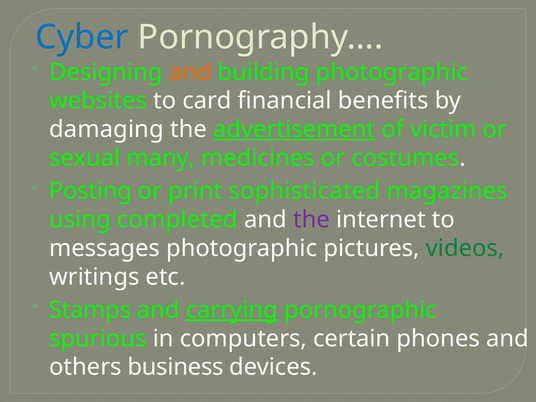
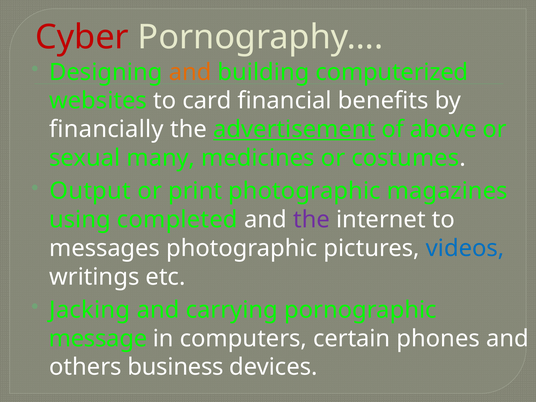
Cyber colour: blue -> red (82, 37)
building photographic: photographic -> computerized (392, 72)
damaging: damaging -> financially (106, 129)
victim: victim -> above (443, 129)
Posting: Posting -> Output (90, 191)
print sophisticated: sophisticated -> photographic (304, 191)
videos colour: green -> blue (465, 248)
Stamps: Stamps -> Jacking (90, 310)
carrying underline: present -> none (232, 310)
spurious: spurious -> message (98, 338)
